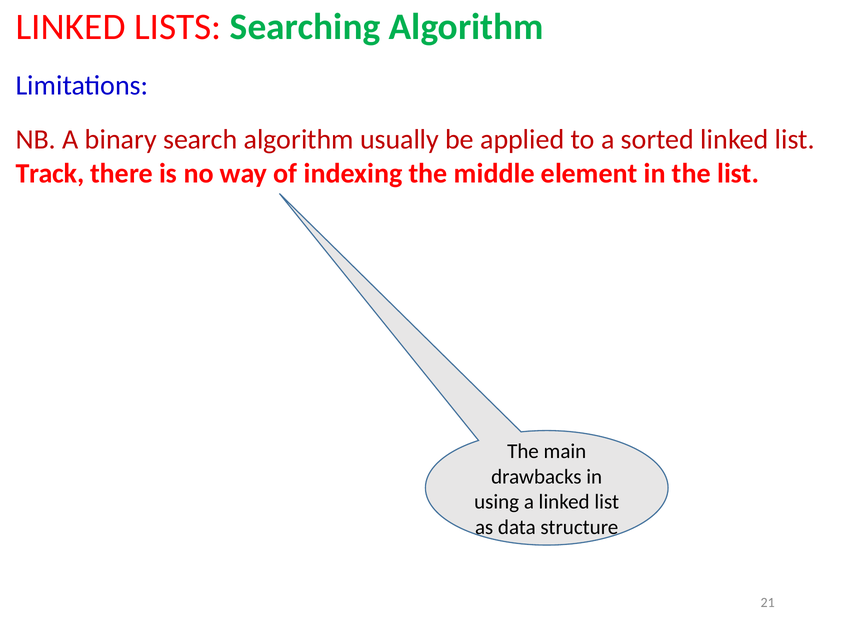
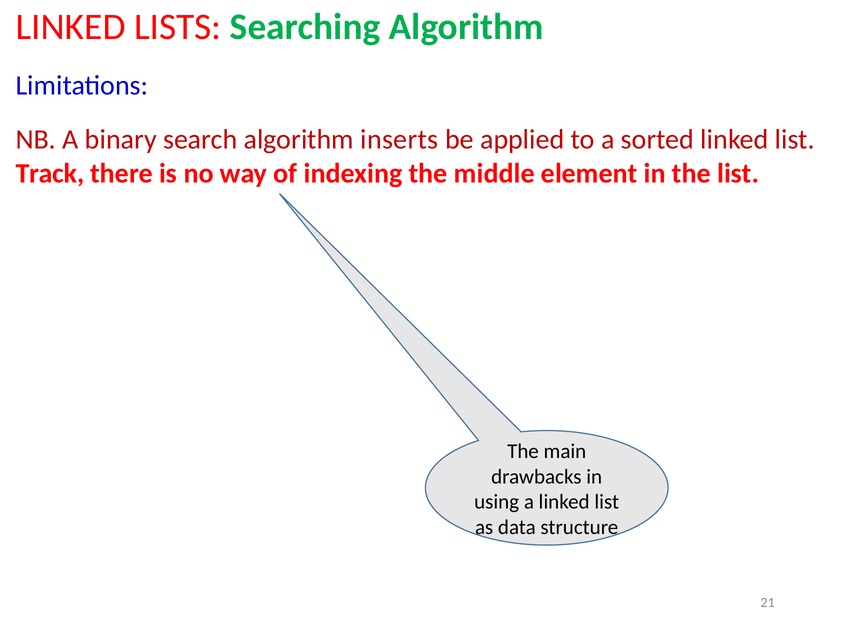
usually: usually -> inserts (399, 140)
